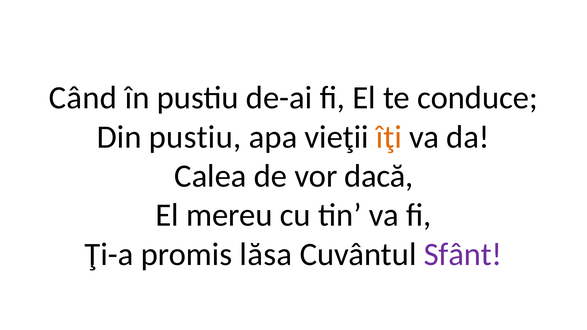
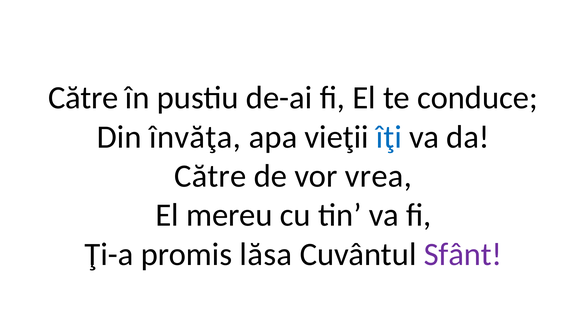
Când: Când -> Către (83, 98)
Din pustiu: pustiu -> învăţa (195, 137)
îţi colour: orange -> blue (389, 137)
Calea: Calea -> Către (210, 176)
dacă: dacă -> vrea (378, 176)
